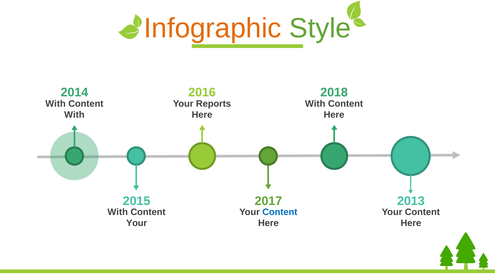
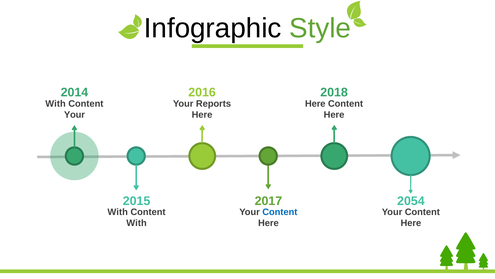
Infographic colour: orange -> black (213, 28)
With: With -> Here (315, 103)
With: With -> Your (74, 115)
2013: 2013 -> 2054 (411, 201)
Your: Your -> With (137, 223)
